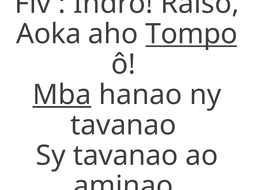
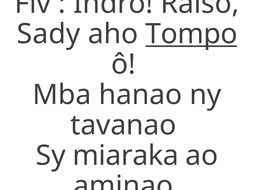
Aoka: Aoka -> Sady (49, 34)
Mba underline: present -> none (62, 95)
Sy tavanao: tavanao -> miaraka (126, 156)
